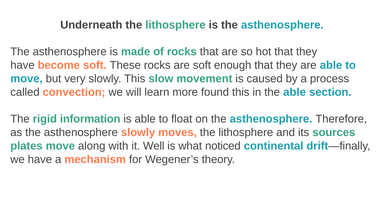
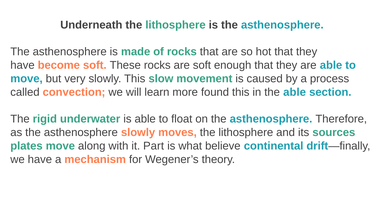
information: information -> underwater (90, 119)
Well: Well -> Part (154, 146)
noticed: noticed -> believe (223, 146)
